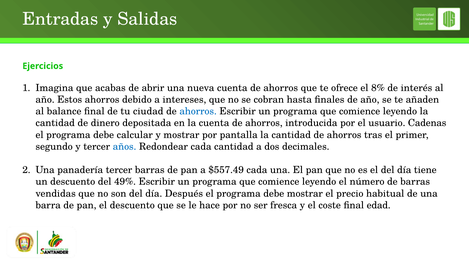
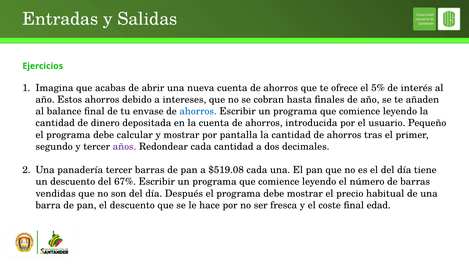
8%: 8% -> 5% (378, 88)
ciudad: ciudad -> envase (148, 111)
Cadenas: Cadenas -> Pequeño (427, 123)
años colour: blue -> purple (125, 146)
$557.49: $557.49 -> $519.08 (226, 170)
49%: 49% -> 67% (125, 182)
